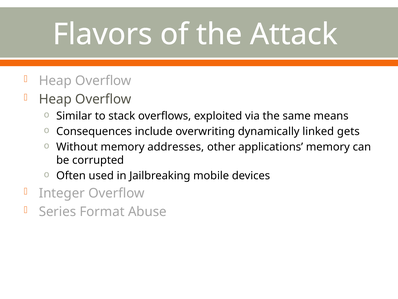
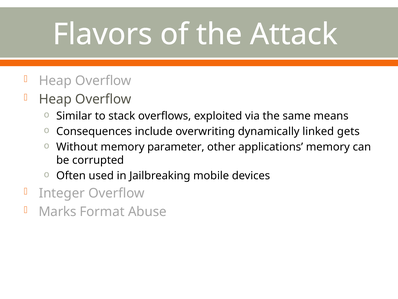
addresses: addresses -> parameter (176, 147)
Series: Series -> Marks (58, 211)
